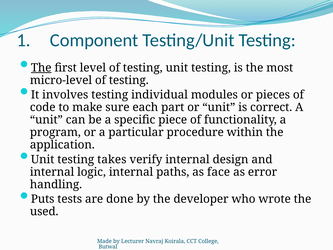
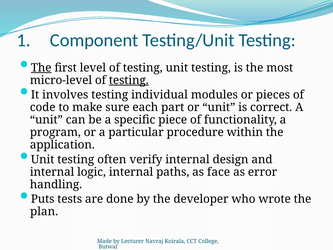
testing underline: none -> present (129, 80)
takes: takes -> often (112, 159)
used: used -> plan (44, 211)
